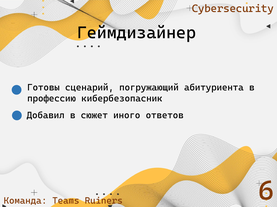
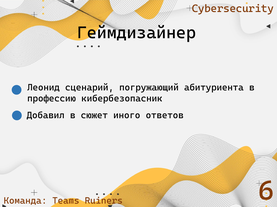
Готовы: Готовы -> Леонид (43, 88)
